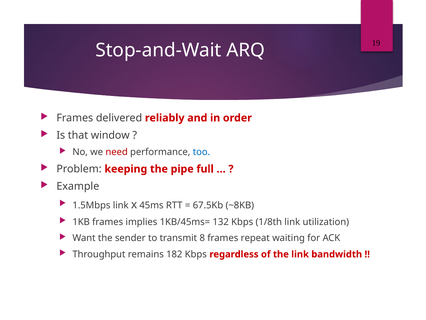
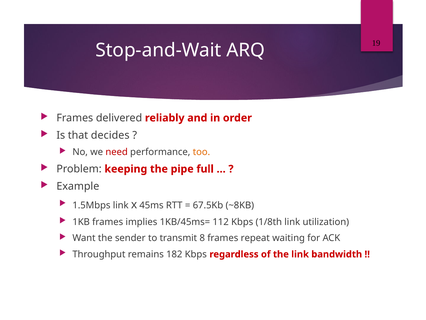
window: window -> decides (110, 135)
too colour: blue -> orange (201, 152)
132: 132 -> 112 (221, 222)
